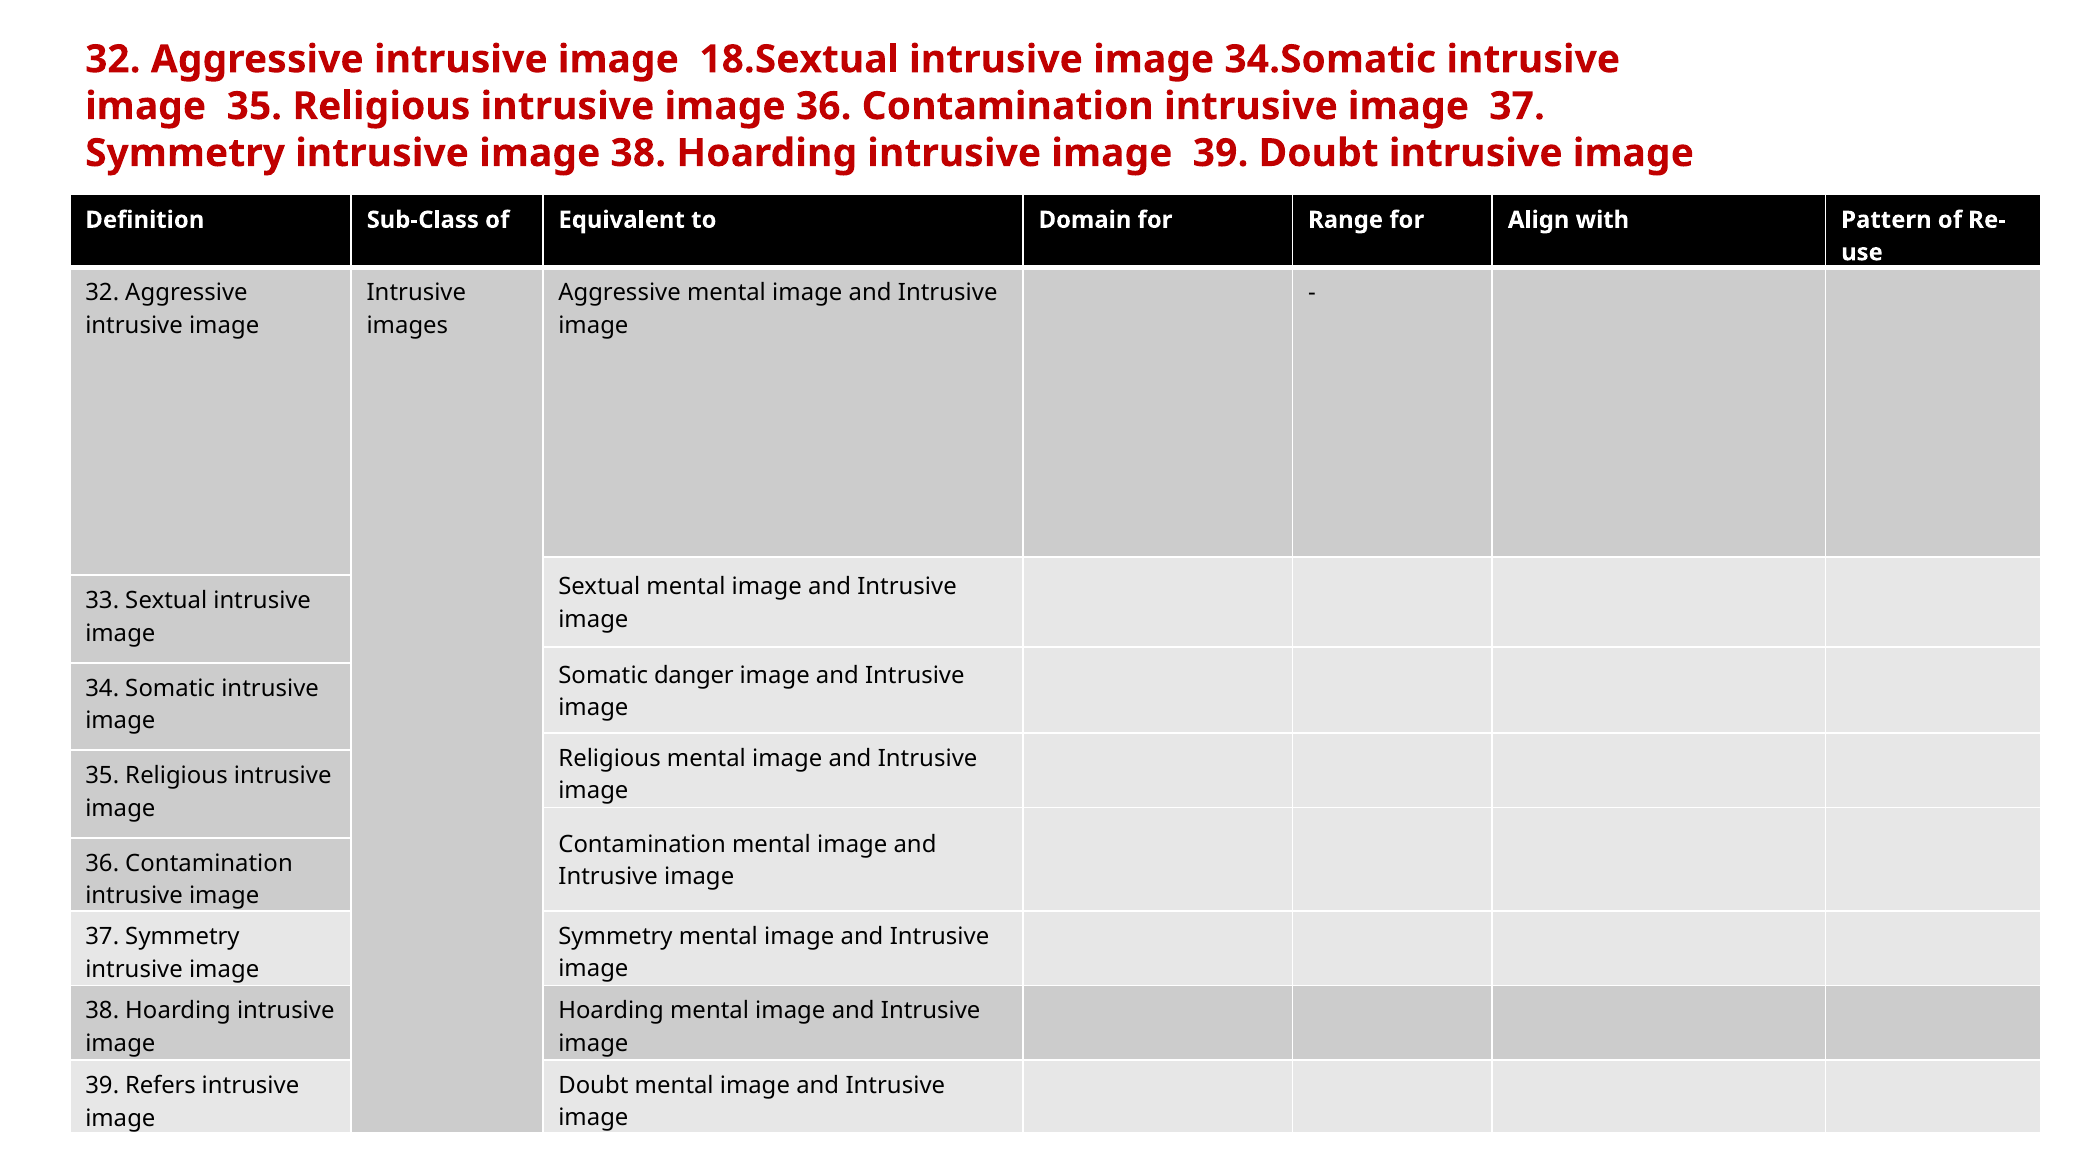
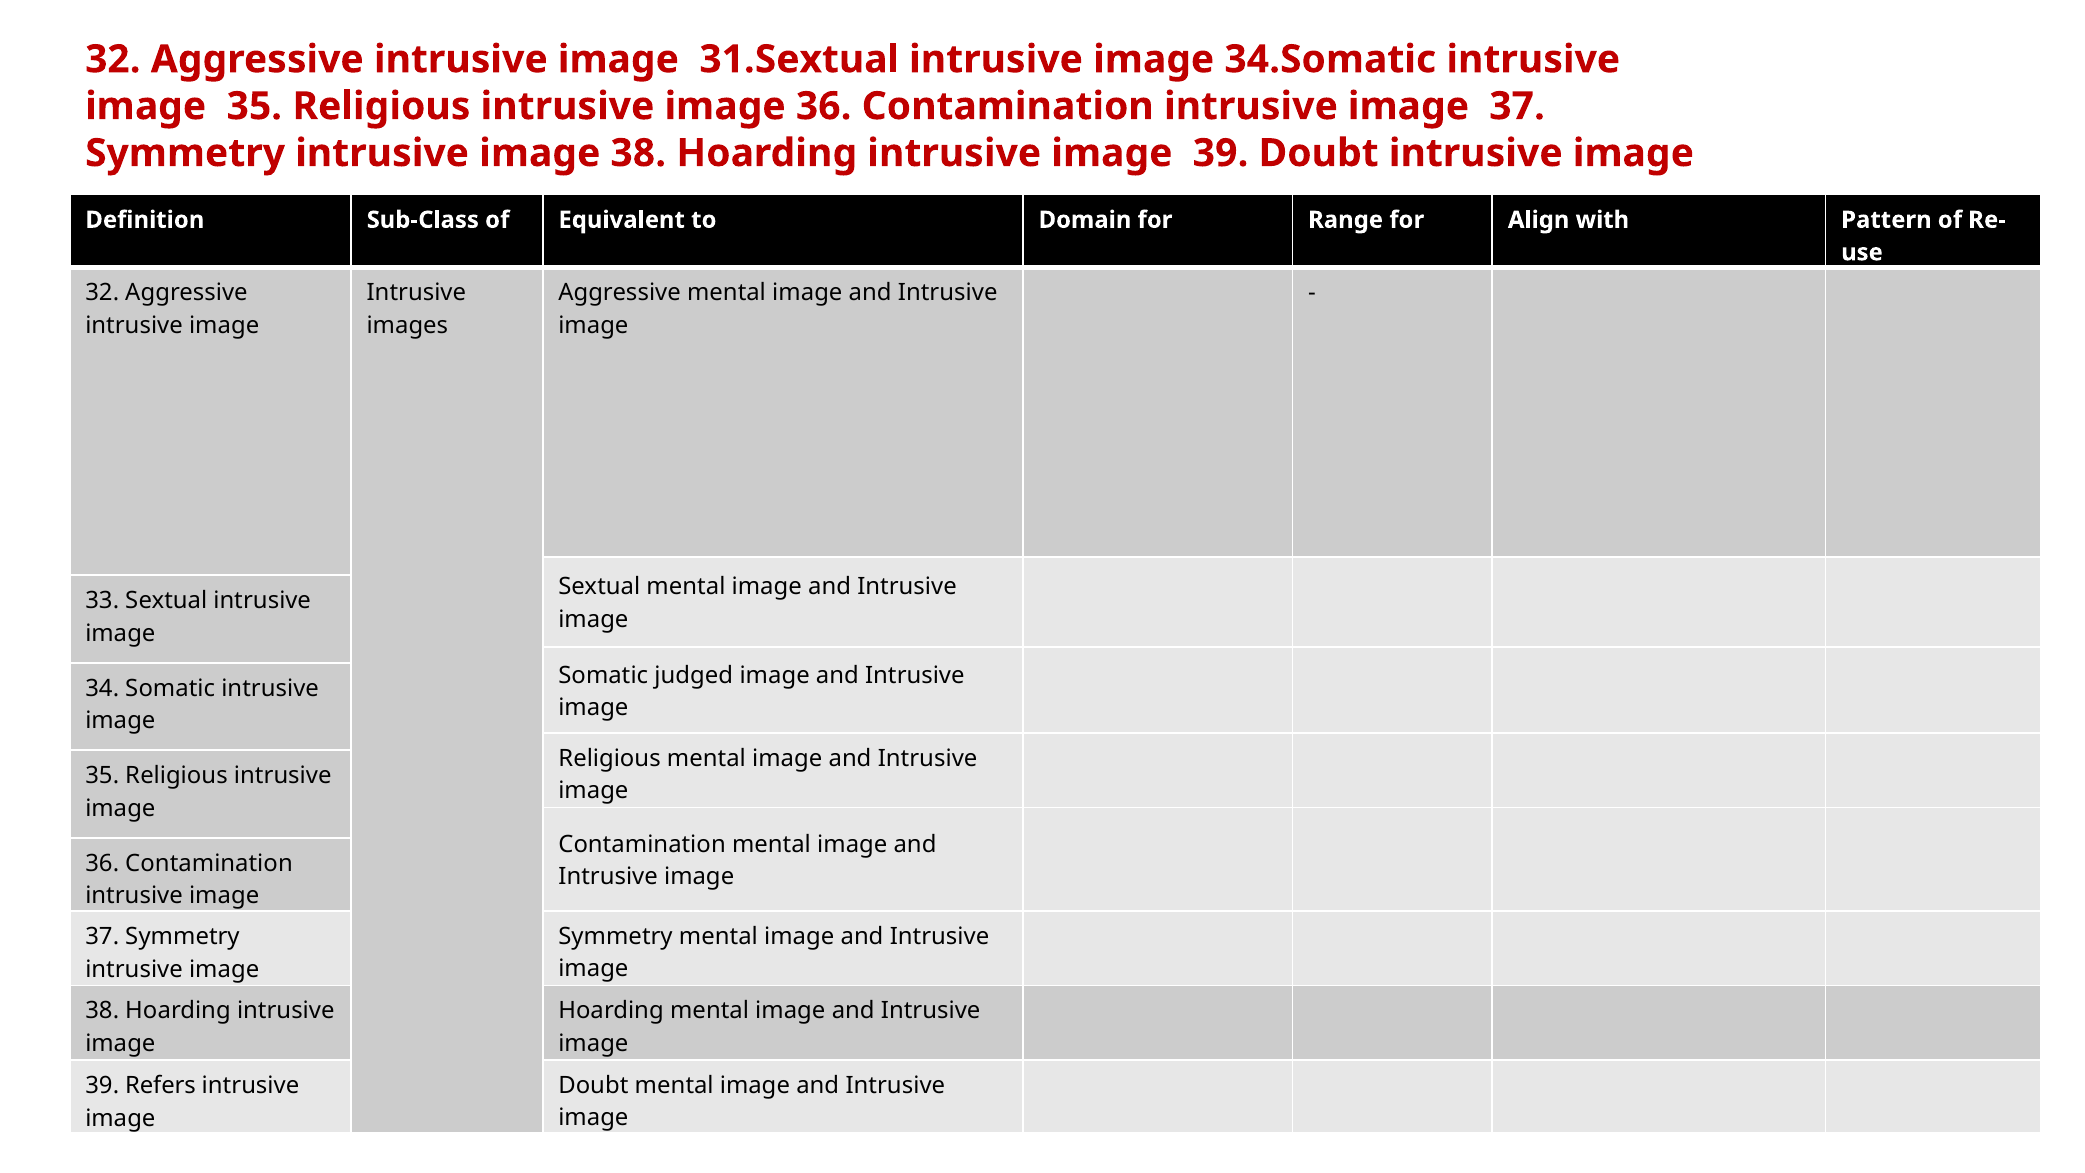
18.Sextual: 18.Sextual -> 31.Sextual (799, 59)
danger: danger -> judged (694, 675)
